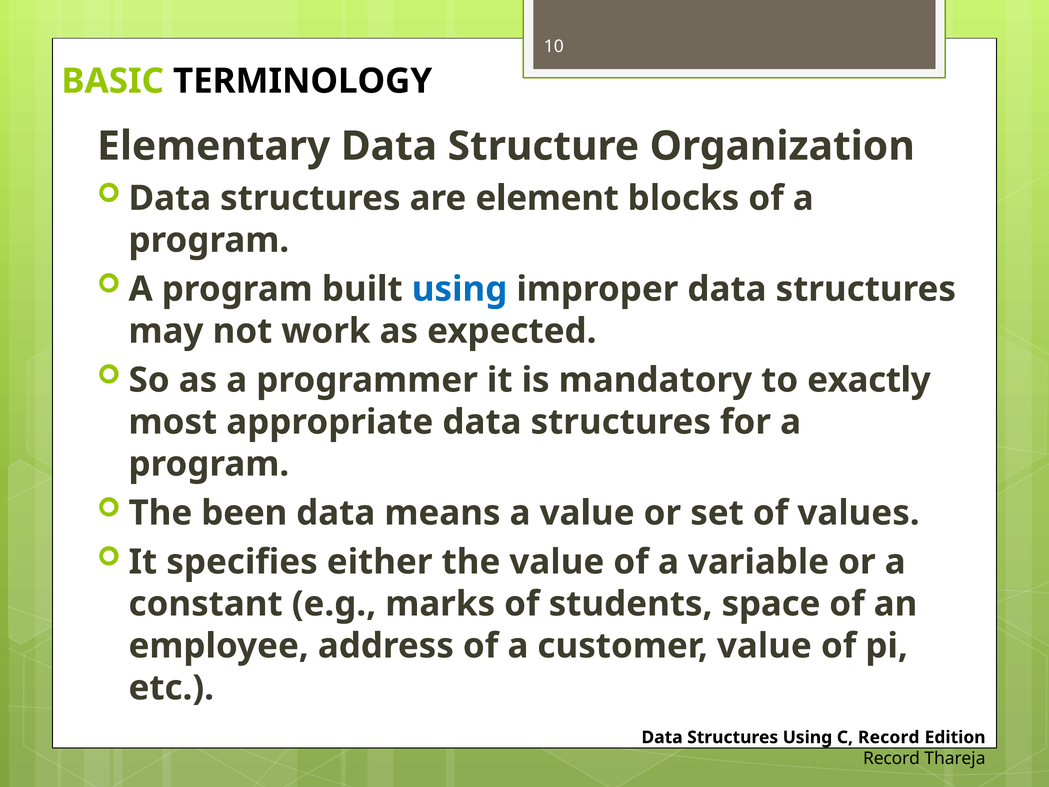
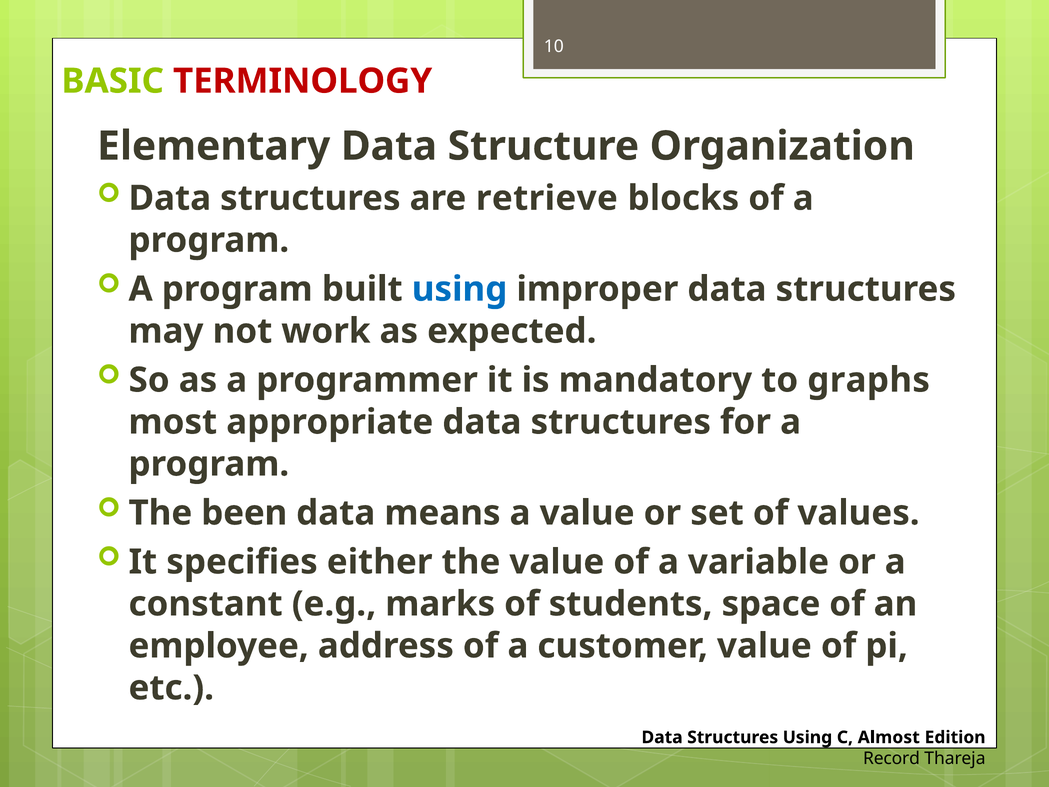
TERMINOLOGY colour: black -> red (303, 81)
element: element -> retrieve (547, 198)
exactly: exactly -> graphs (869, 380)
C Record: Record -> Almost (889, 737)
